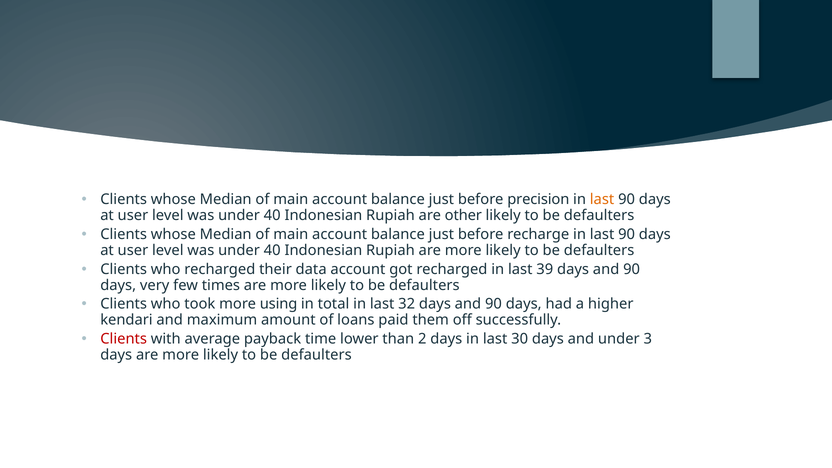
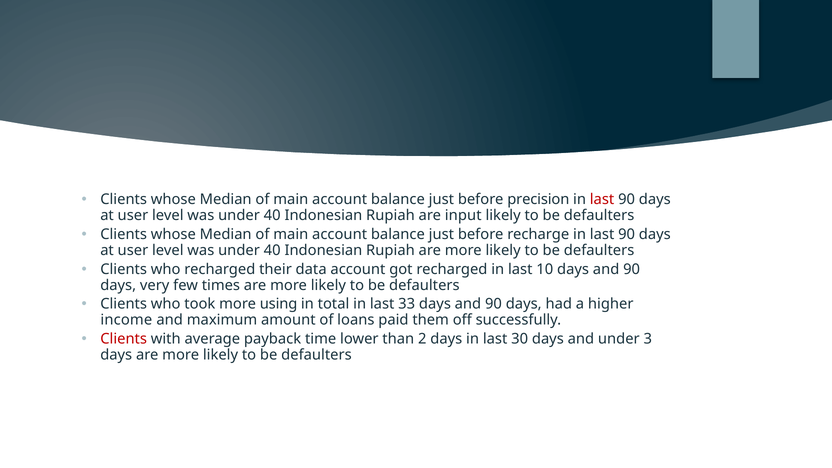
last colour: orange -> red (602, 200)
other: other -> input (463, 216)
39: 39 -> 10 (545, 269)
32: 32 -> 33 (407, 304)
kendari: kendari -> income (126, 320)
